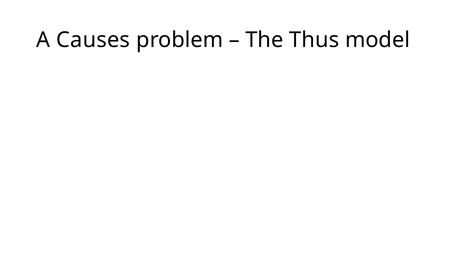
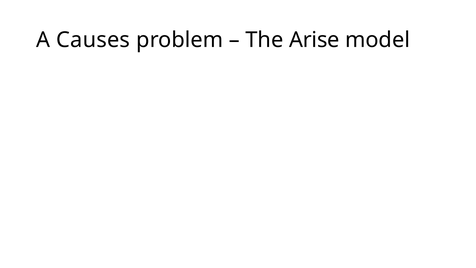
Thus: Thus -> Arise (314, 40)
